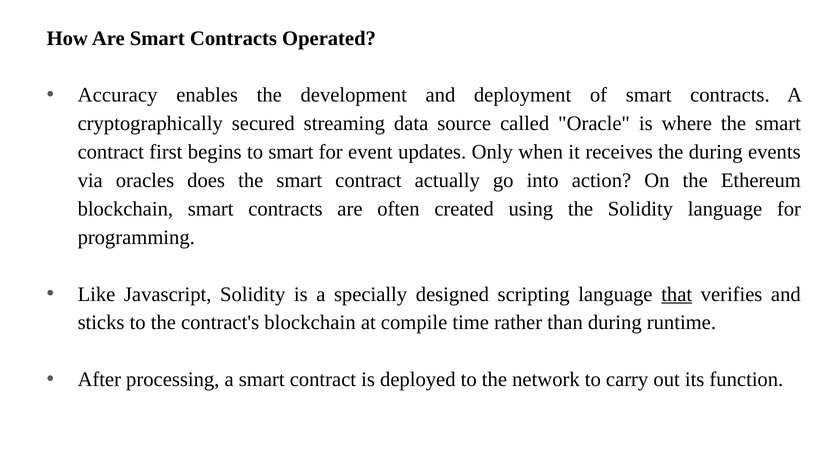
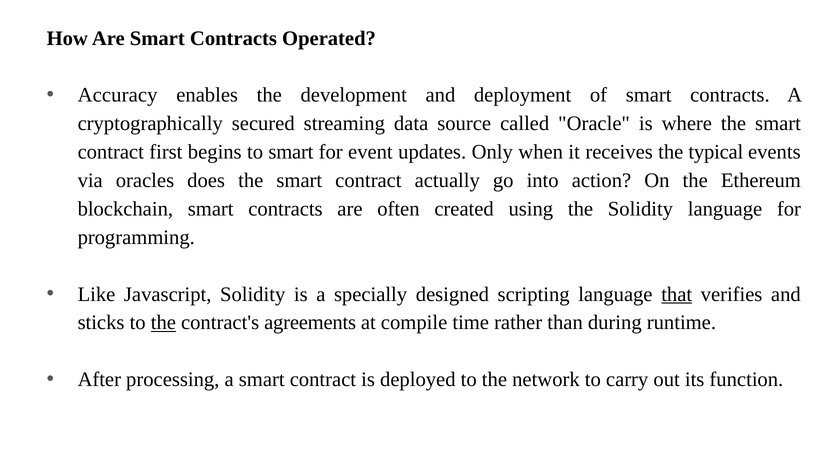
the during: during -> typical (716, 152)
the underline: none -> present (163, 323)
contract's blockchain: blockchain -> agreements (310, 323)
